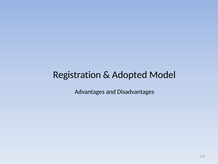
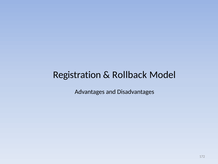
Adopted: Adopted -> Rollback (130, 75)
